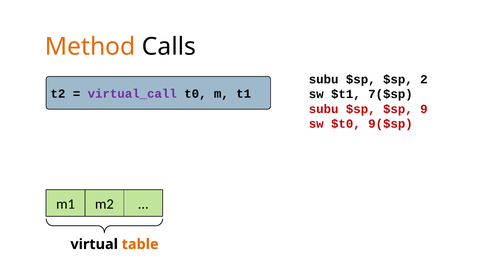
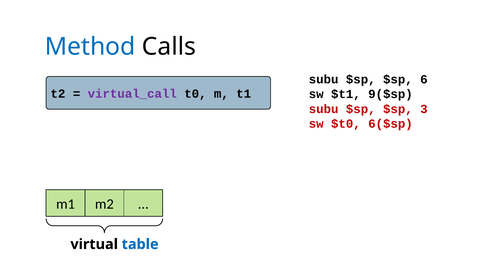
Method colour: orange -> blue (90, 47)
2: 2 -> 6 (424, 80)
7($sp: 7($sp -> 9($sp (390, 94)
9: 9 -> 3 (424, 109)
9($sp: 9($sp -> 6($sp (390, 124)
table colour: orange -> blue (140, 245)
